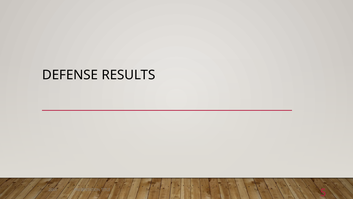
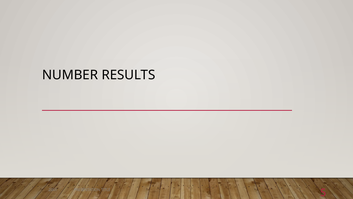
DEFENSE: DEFENSE -> NUMBER (70, 75)
